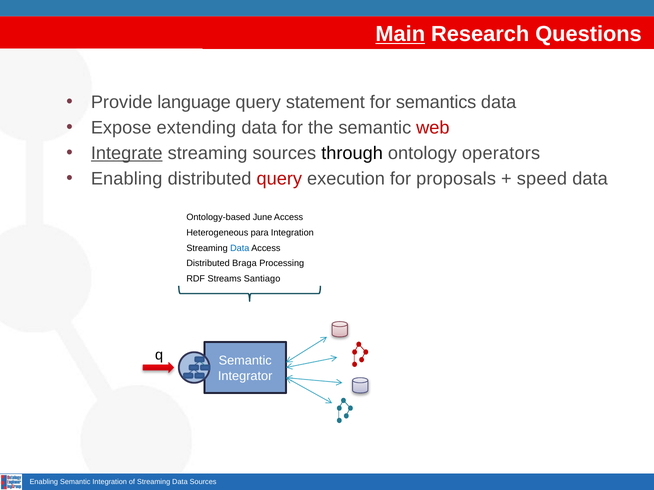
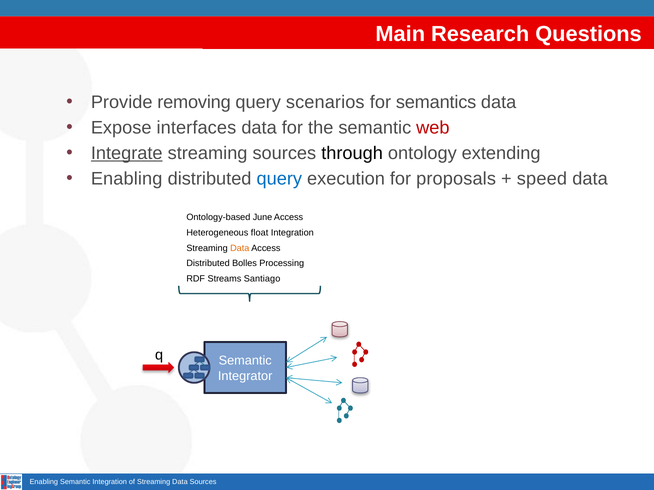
Main underline: present -> none (400, 34)
language: language -> removing (194, 103)
statement: statement -> scenarios (325, 103)
extending: extending -> interfaces (196, 128)
operators: operators -> extending (501, 153)
query colour: red -> blue (279, 179)
para: para -> float (260, 233)
Data colour: blue -> orange (240, 248)
Braga: Braga -> Bolles (245, 264)
